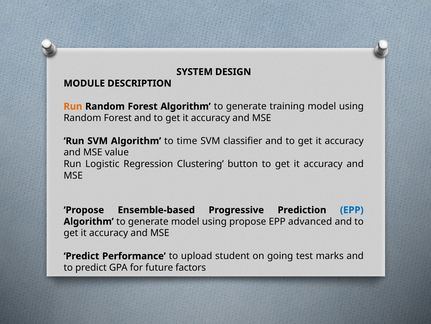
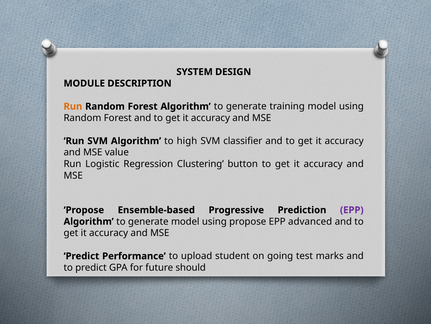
time: time -> high (187, 141)
EPP colour: blue -> purple (352, 210)
factors: factors -> should (191, 267)
